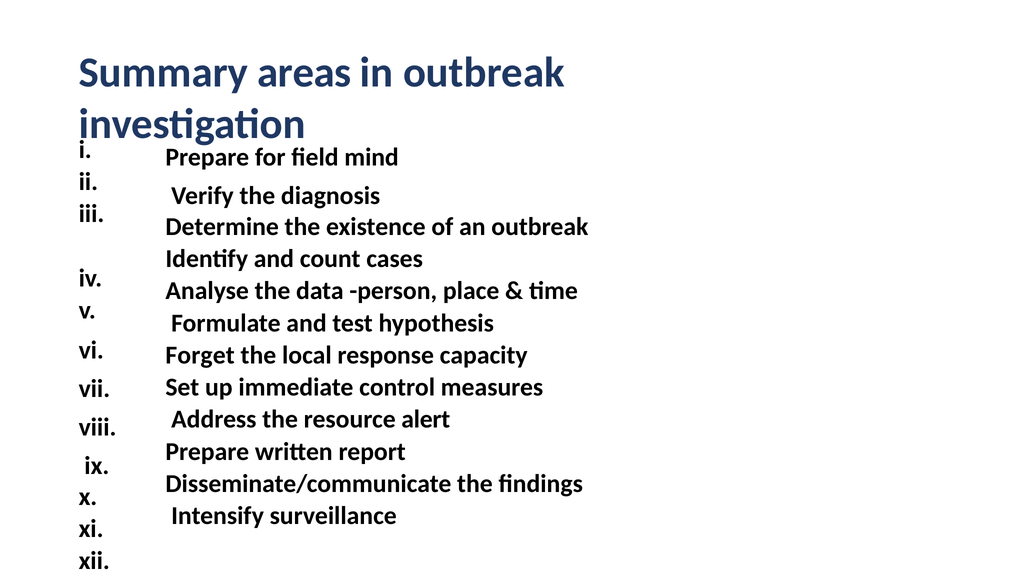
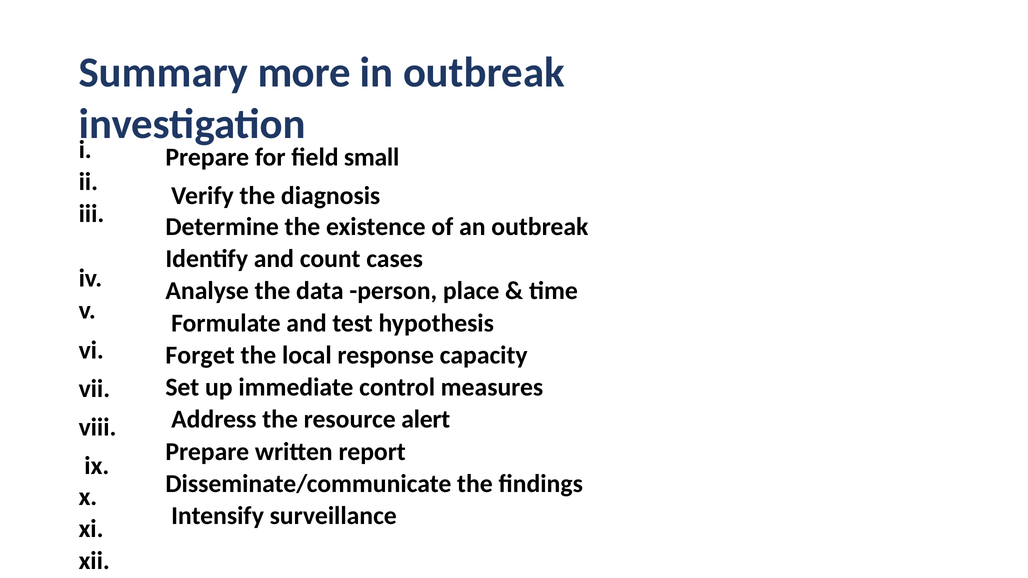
areas: areas -> more (304, 73)
mind: mind -> small (372, 157)
